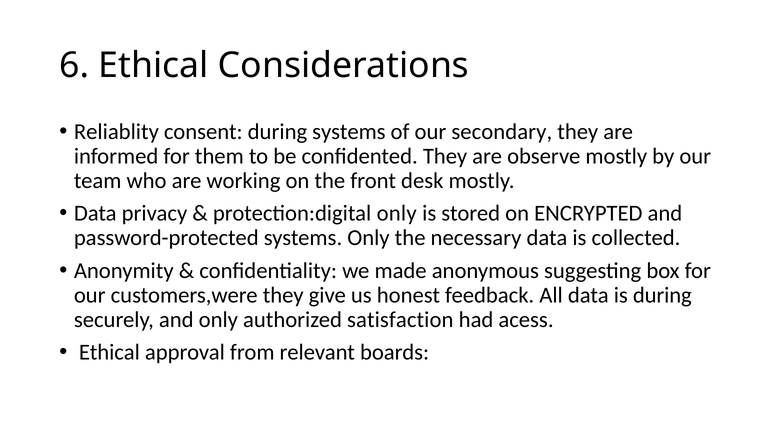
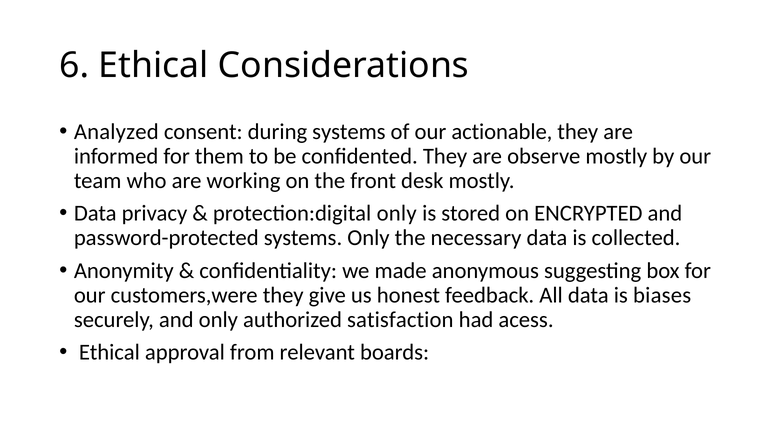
Reliablity: Reliablity -> Analyzed (116, 132)
secondary: secondary -> actionable (502, 132)
is during: during -> biases (662, 295)
